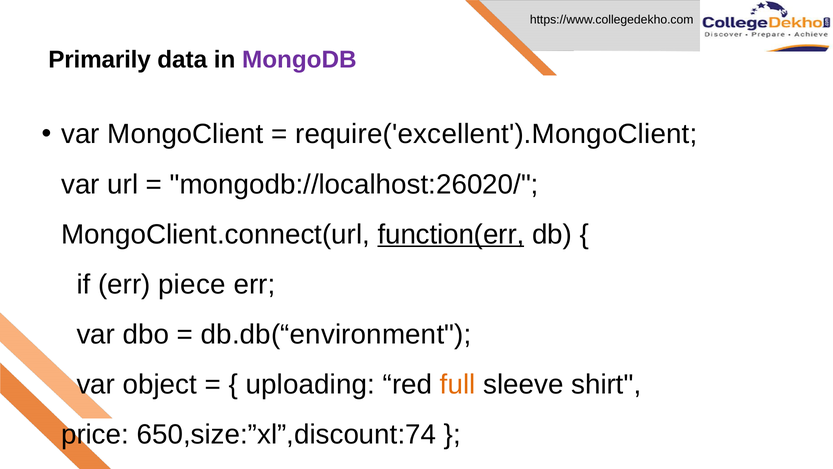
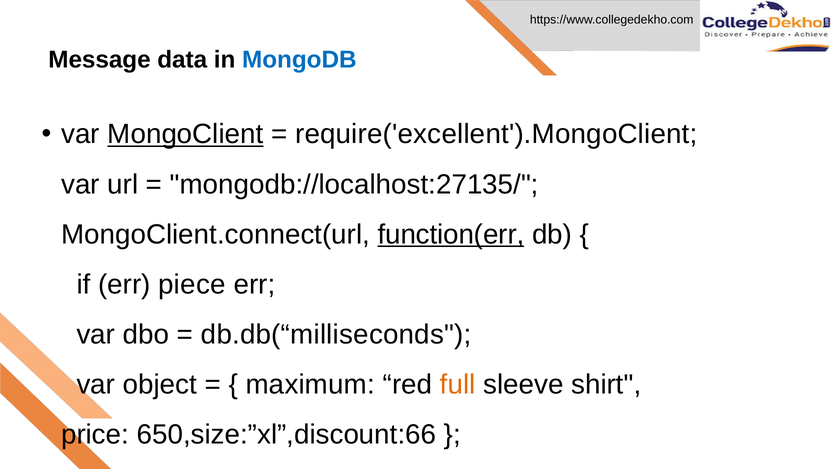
Primarily: Primarily -> Message (99, 59)
MongoDB colour: purple -> blue (299, 59)
MongoClient underline: none -> present (185, 134)
mongodb://localhost:26020/: mongodb://localhost:26020/ -> mongodb://localhost:27135/ (354, 184)
db.db(“environment: db.db(“environment -> db.db(“milliseconds (336, 334)
uploading: uploading -> maximum (310, 384)
650,size:”xl”,discount:74: 650,size:”xl”,discount:74 -> 650,size:”xl”,discount:66 (286, 434)
